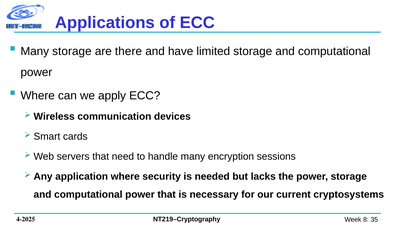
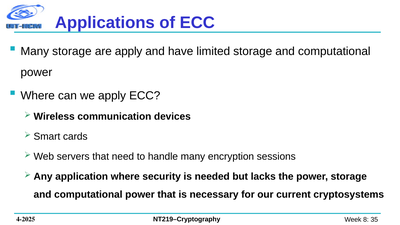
are there: there -> apply (129, 51)
